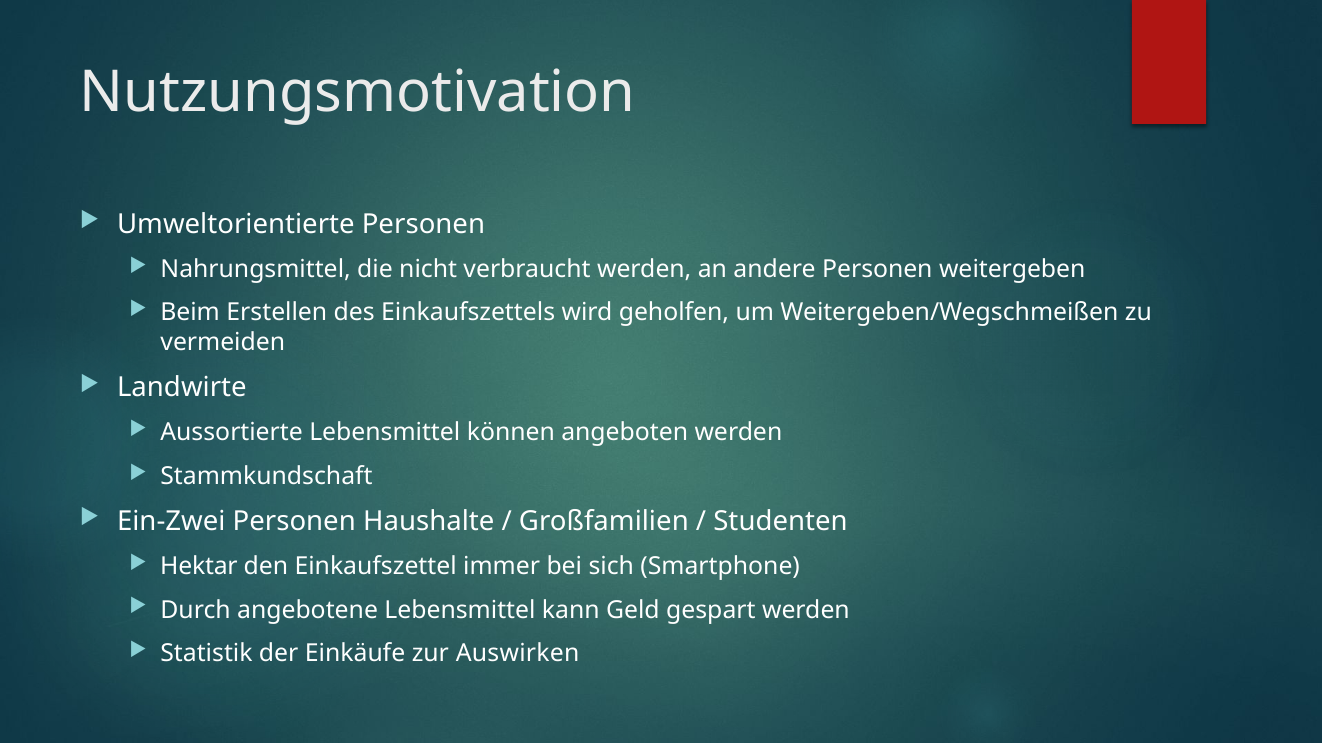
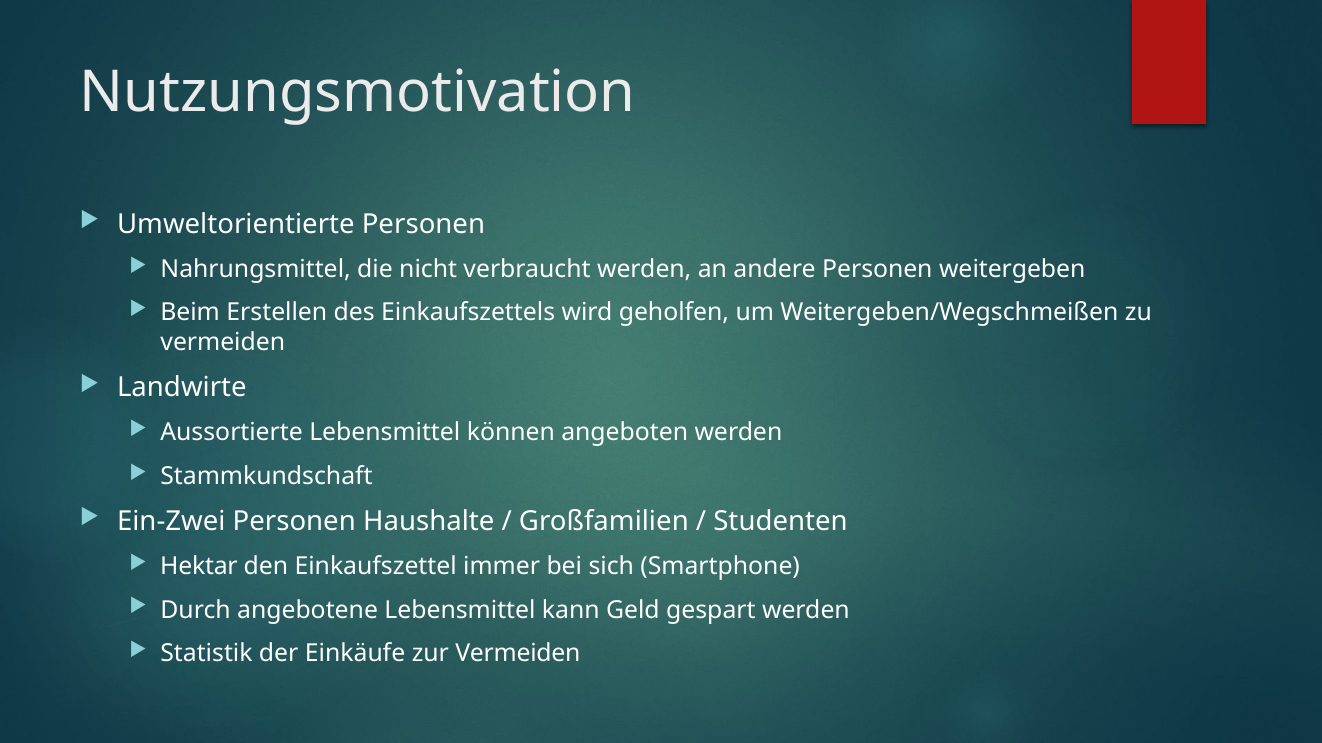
zur Auswirken: Auswirken -> Vermeiden (518, 654)
